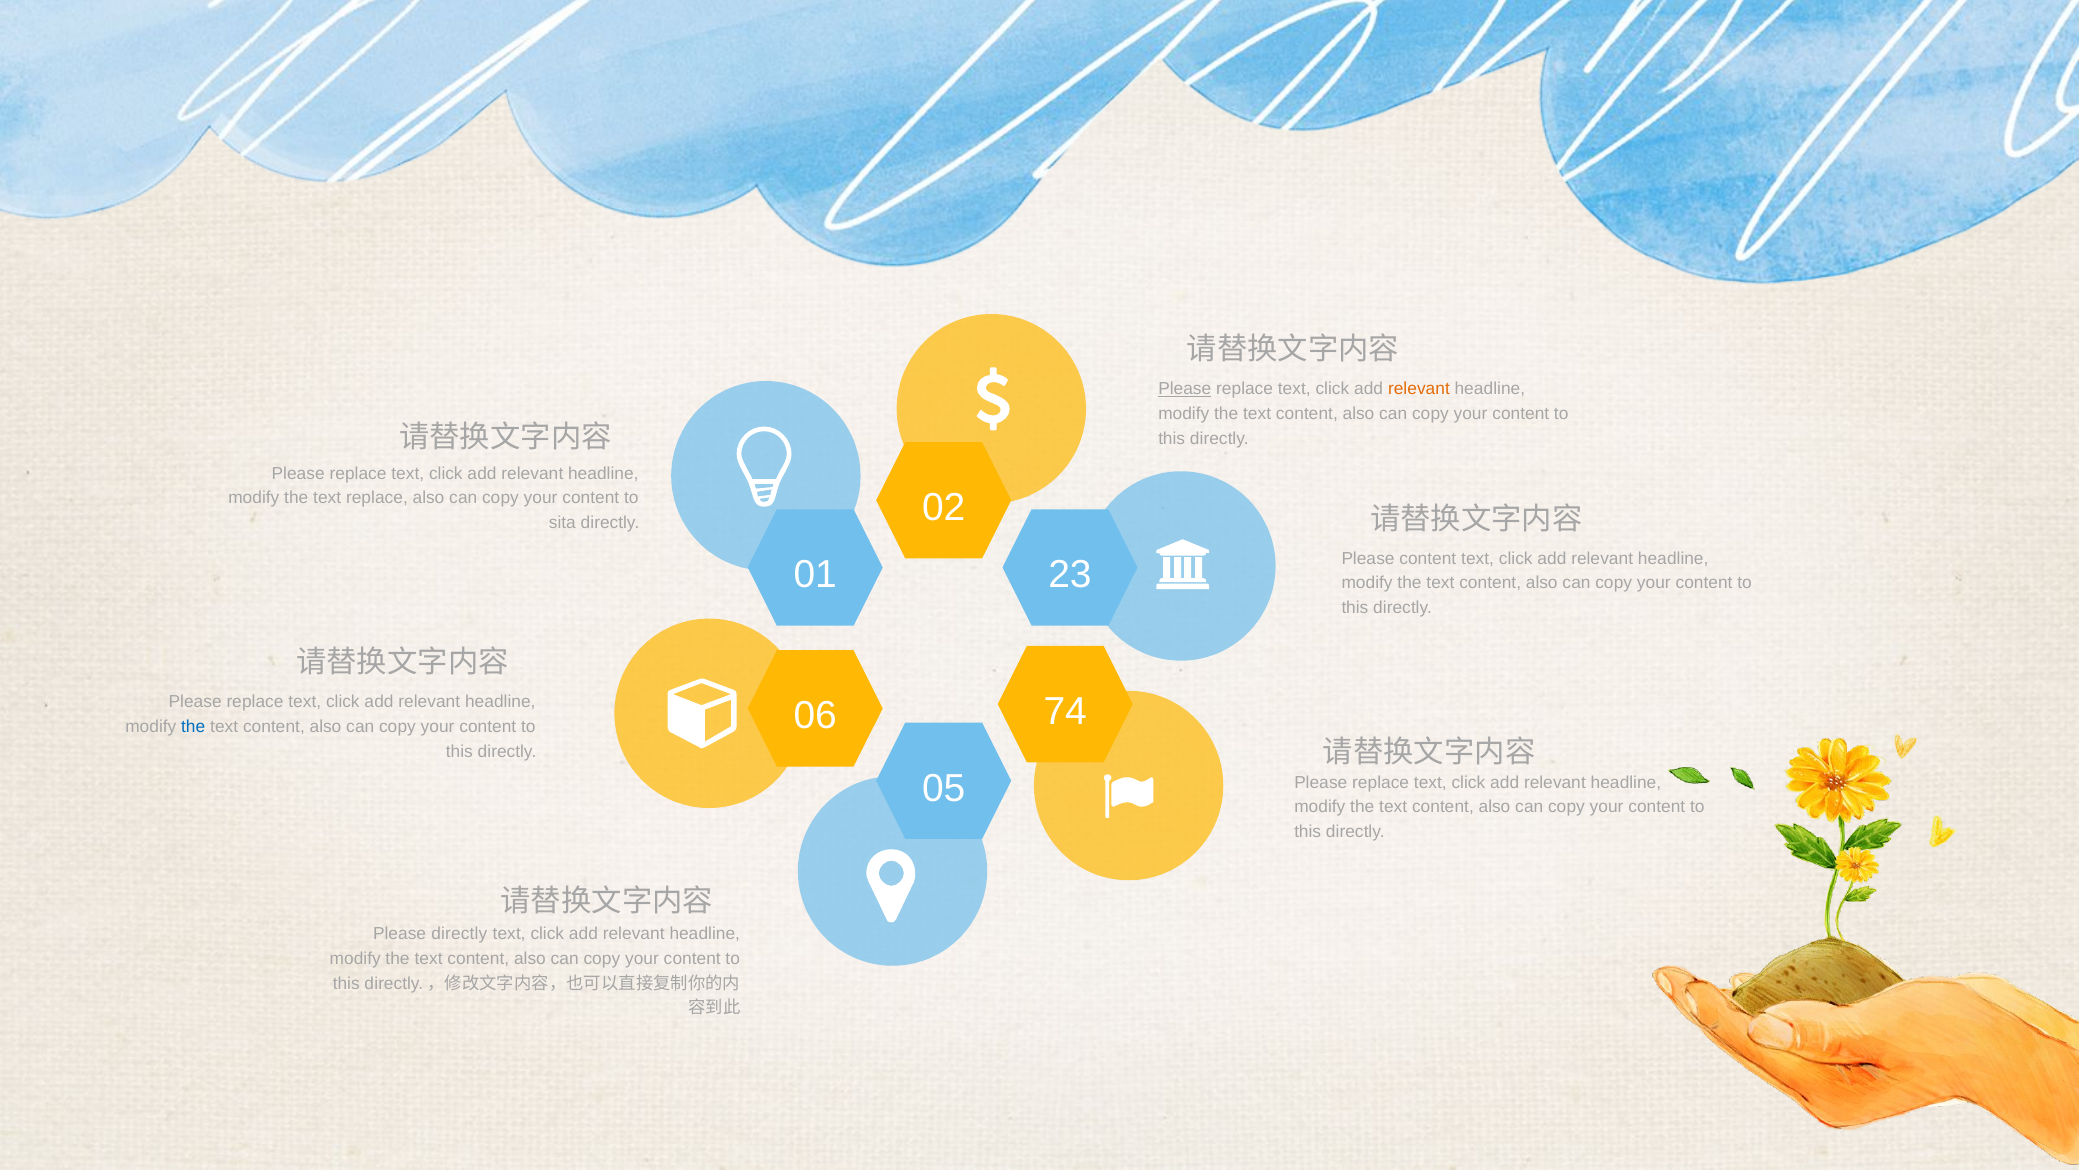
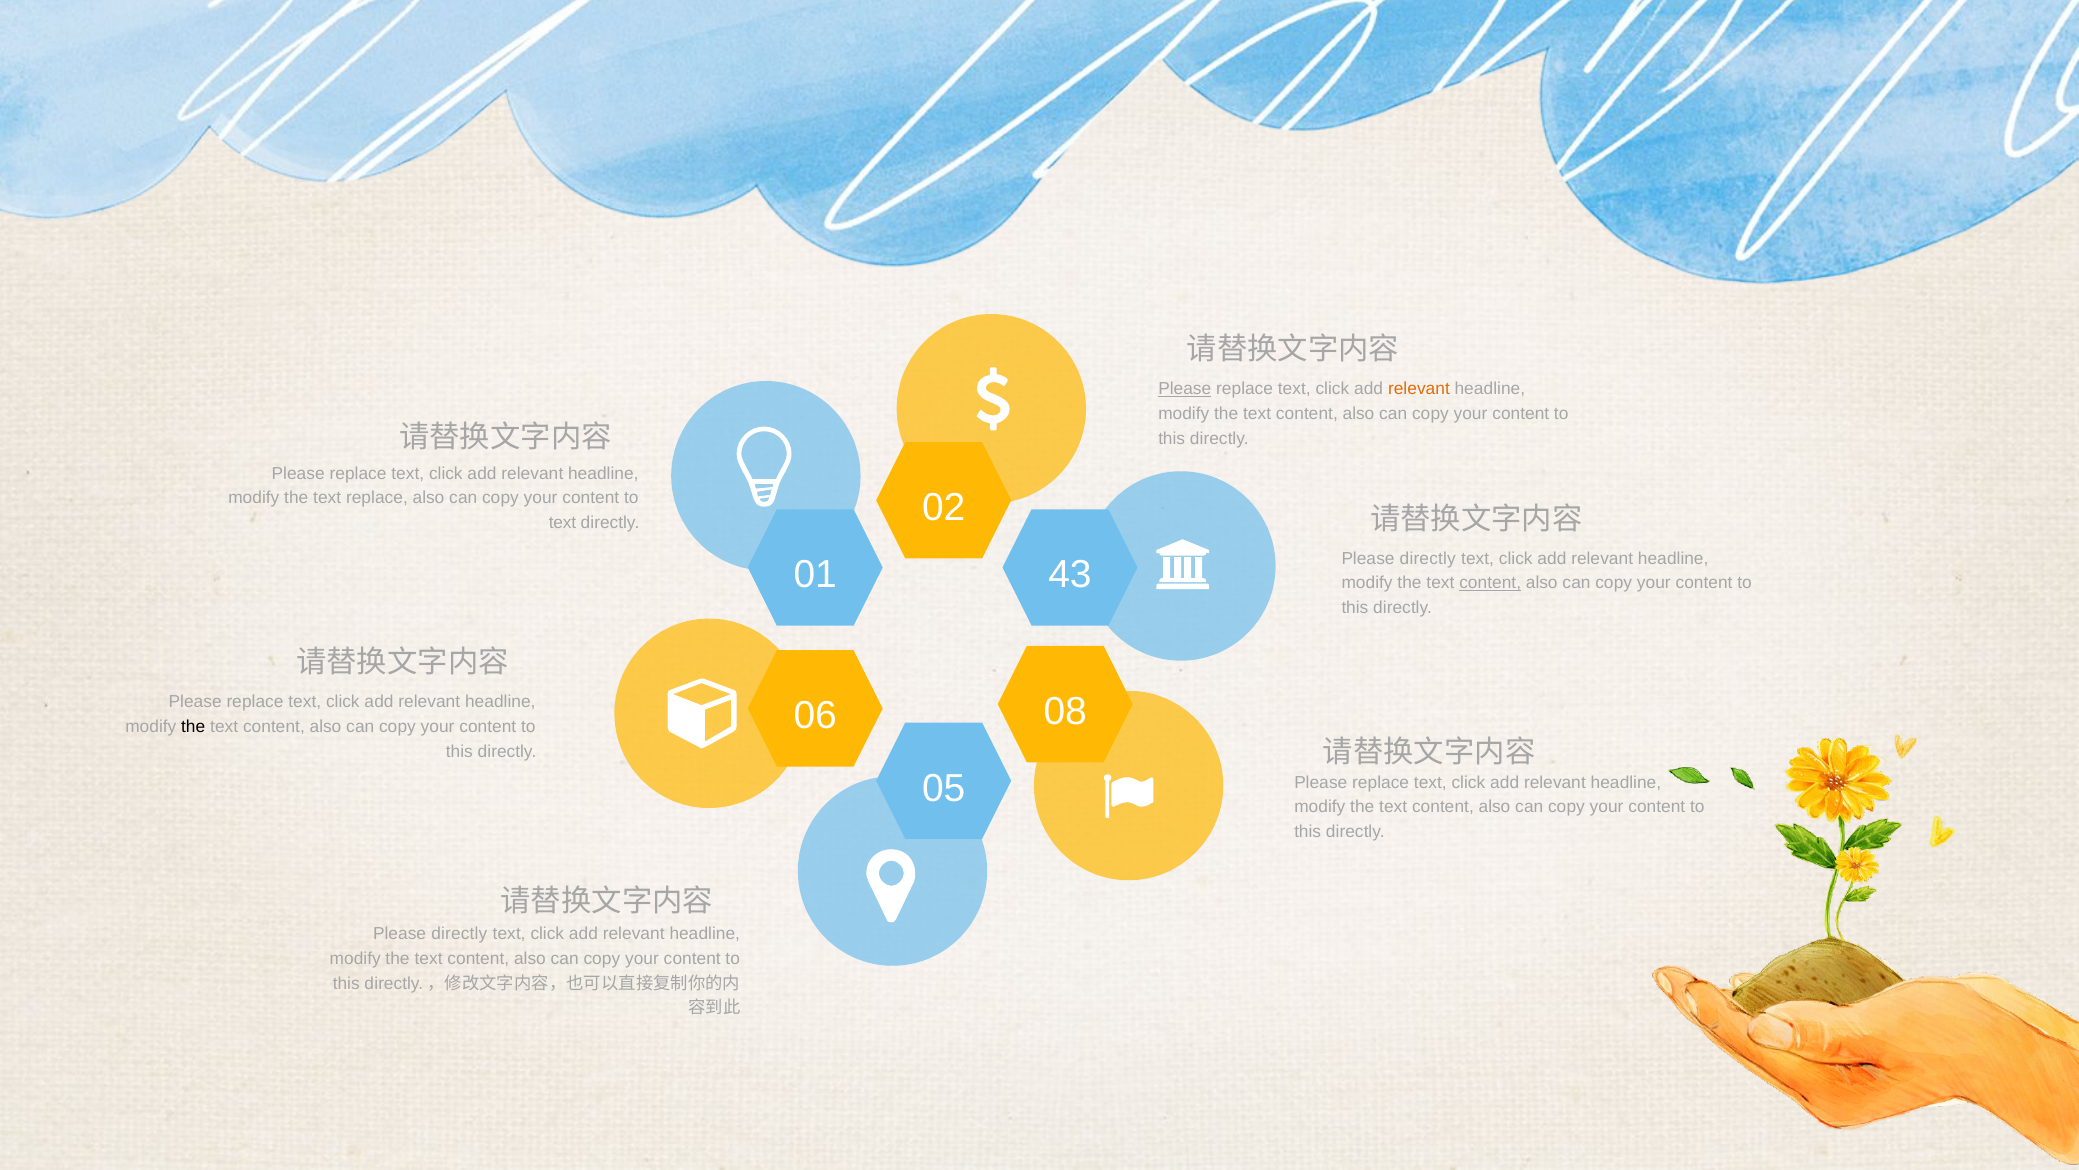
sita: sita -> text (562, 523)
content: content -> directly (1428, 558)
23: 23 -> 43 (1070, 575)
content underline: none -> present (1490, 583)
74: 74 -> 08 (1065, 711)
the colour: blue -> black (193, 726)
